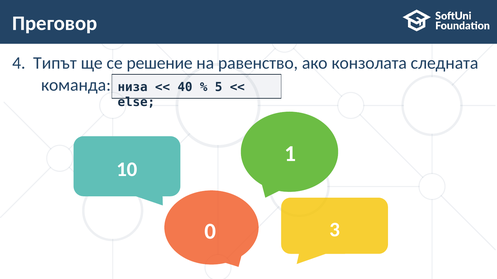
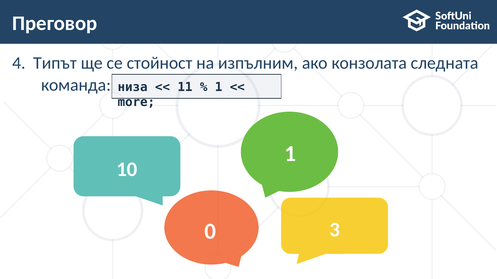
решение: решение -> стойност (160, 63)
равенство: равенство -> изпълним (258, 63)
40: 40 -> 11 (185, 87)
5: 5 -> 1 (219, 87)
еlse: еlse -> more (136, 102)
